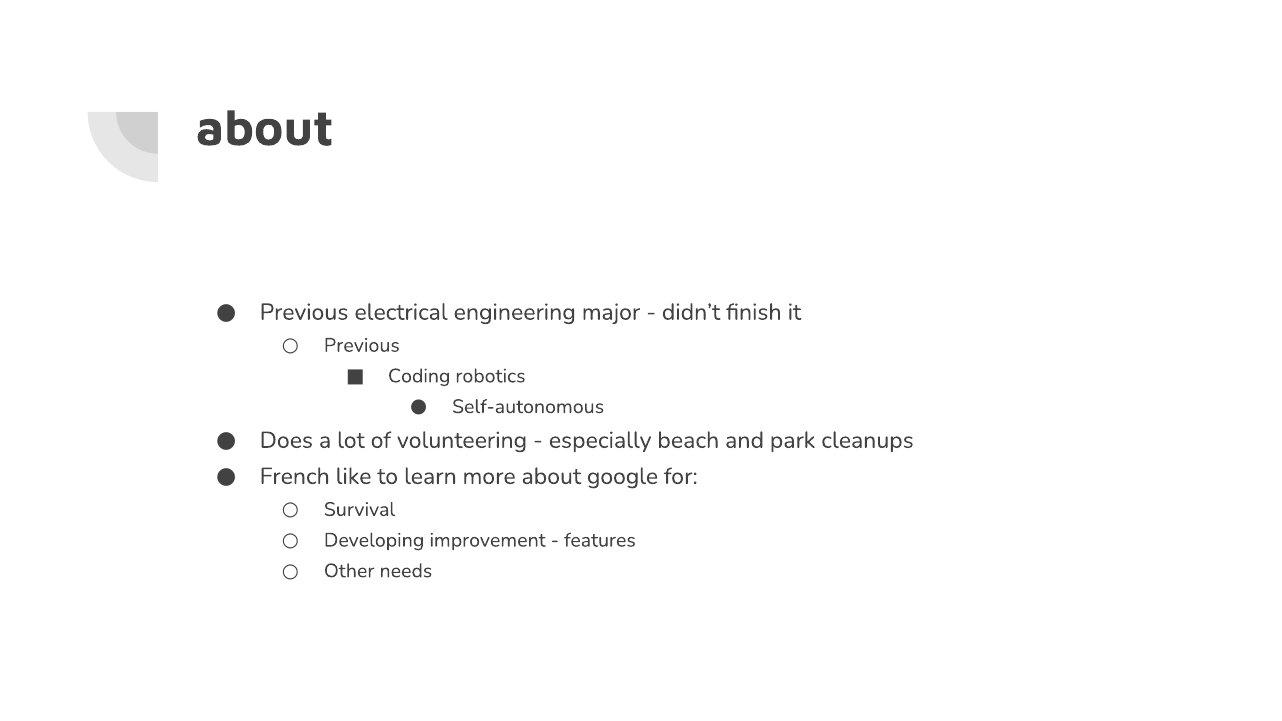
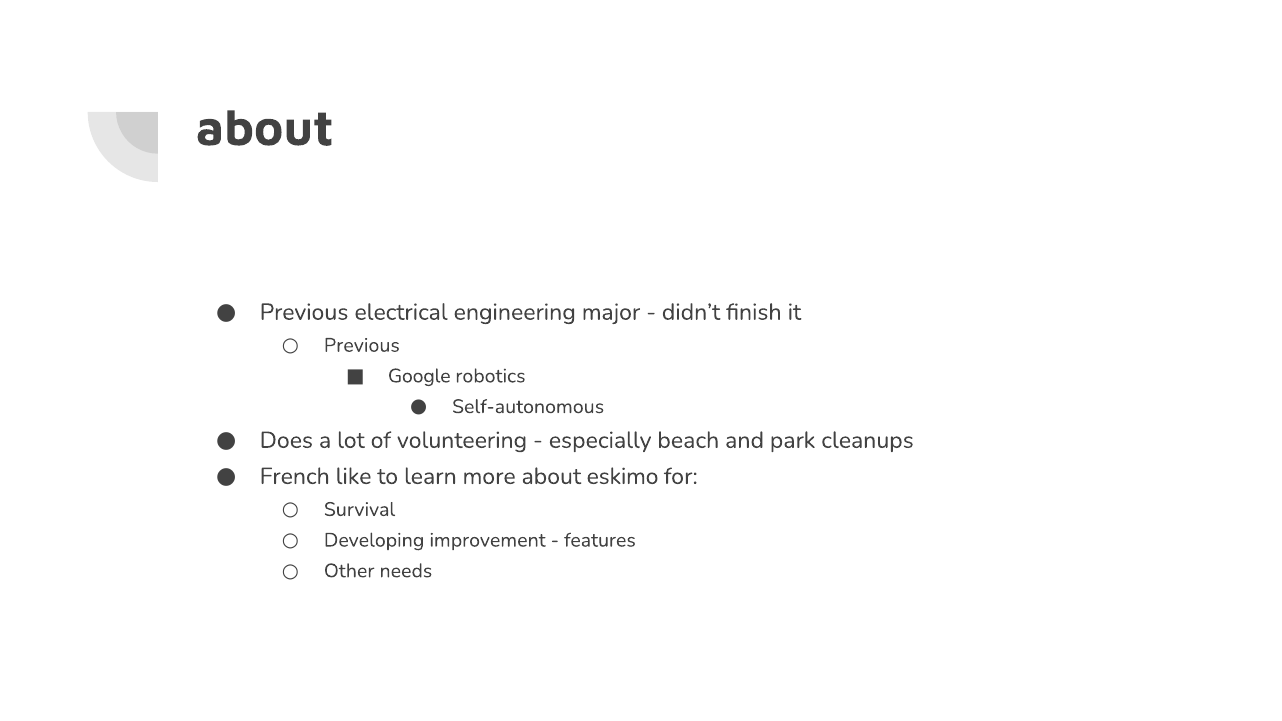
Coding: Coding -> Google (419, 376)
google: google -> eskimo (623, 476)
